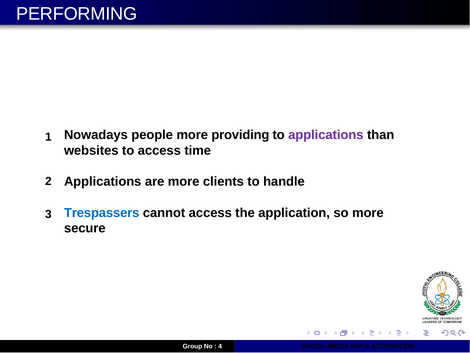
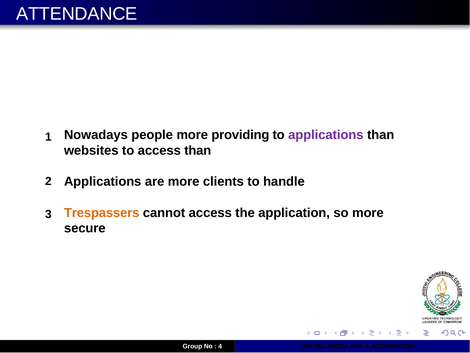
PERFORMING: PERFORMING -> ATTENDANCE (77, 14)
access time: time -> than (198, 150)
Trespassers colour: blue -> orange (102, 213)
